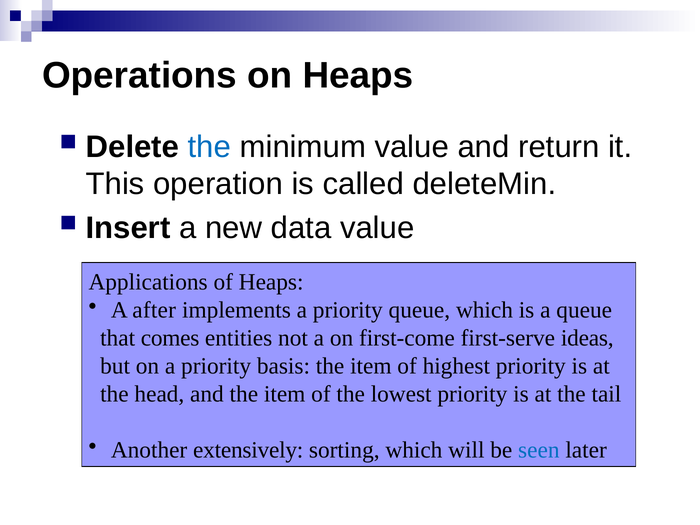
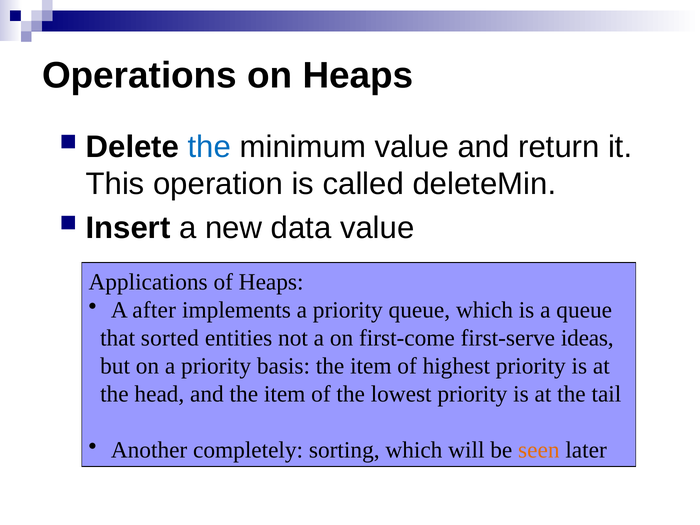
comes: comes -> sorted (170, 338)
extensively: extensively -> completely (248, 450)
seen colour: blue -> orange (539, 450)
